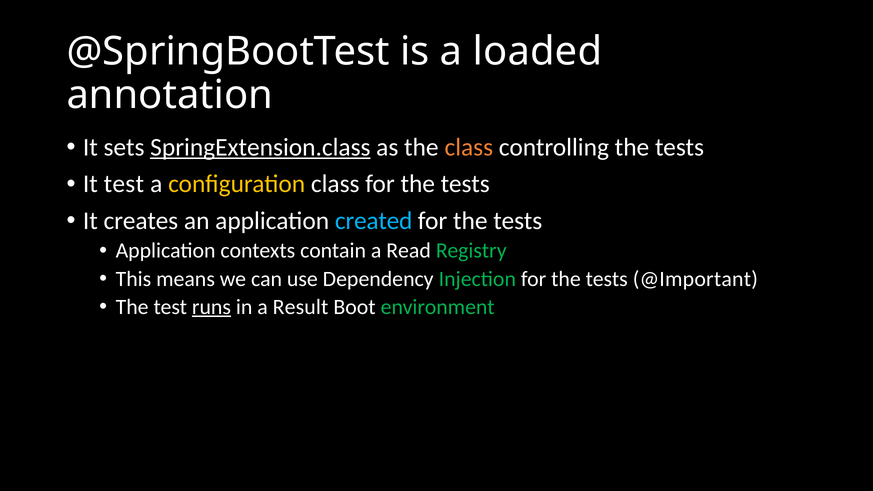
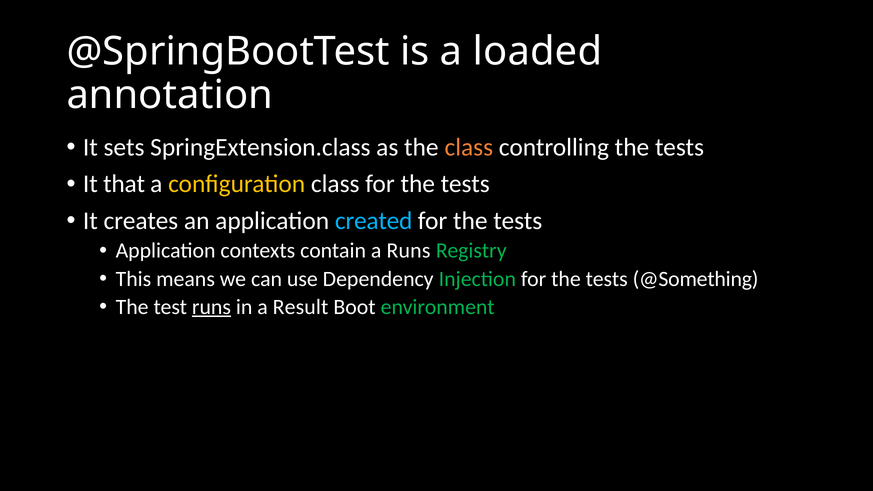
SpringExtension.class underline: present -> none (260, 148)
It test: test -> that (124, 184)
a Read: Read -> Runs (408, 251)
@Important: @Important -> @Something (696, 279)
